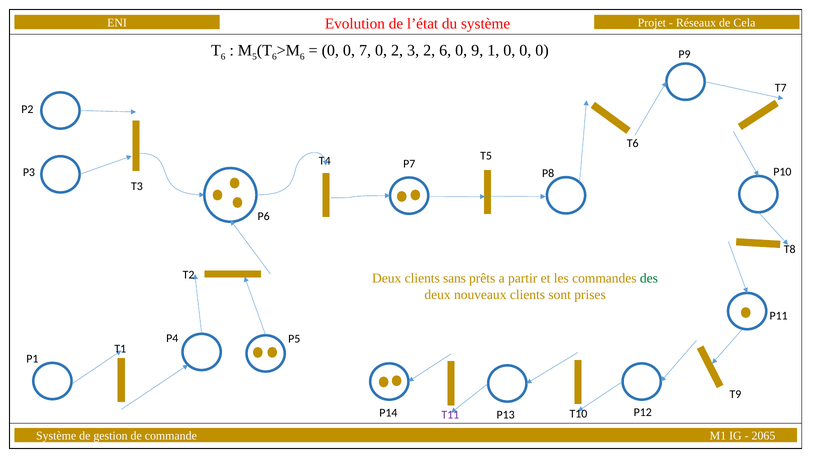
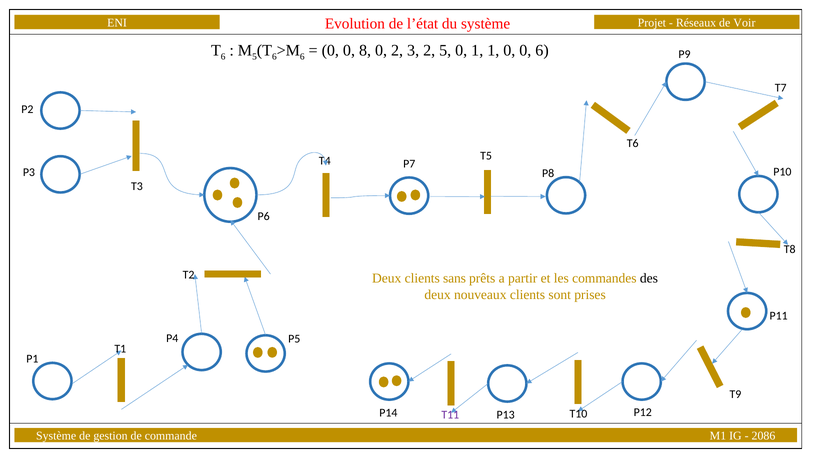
Cela: Cela -> Voir (744, 23)
7: 7 -> 8 (365, 51)
2 6: 6 -> 5 (445, 51)
0 9: 9 -> 1 (477, 51)
0 0 0: 0 -> 6 (542, 51)
des colour: green -> black (649, 279)
2065: 2065 -> 2086 (763, 436)
